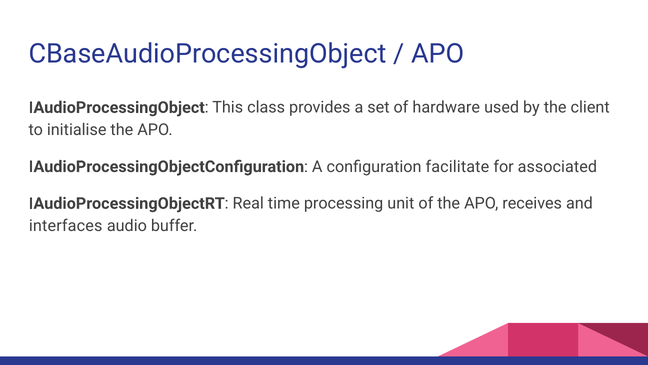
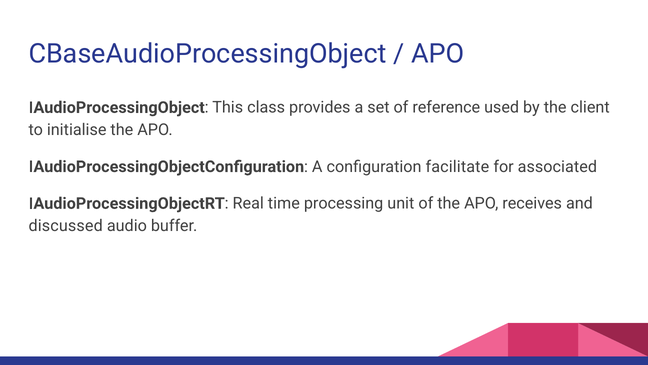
hardware: hardware -> reference (446, 107)
interfaces: interfaces -> discussed (66, 226)
